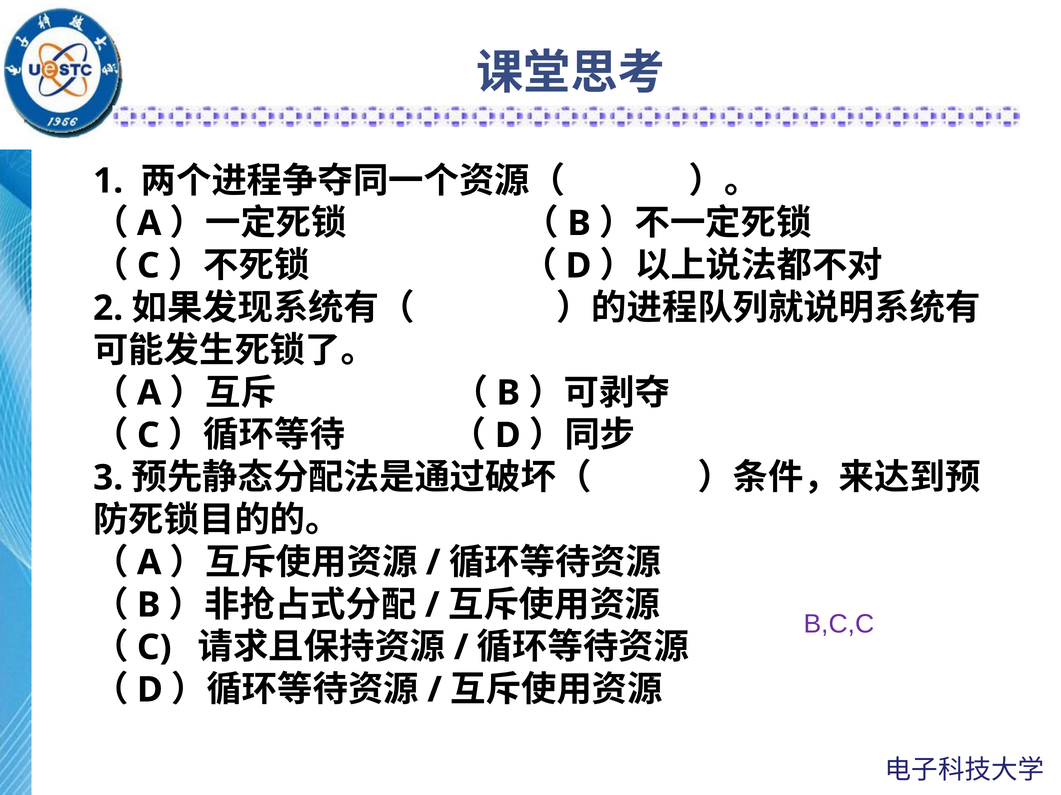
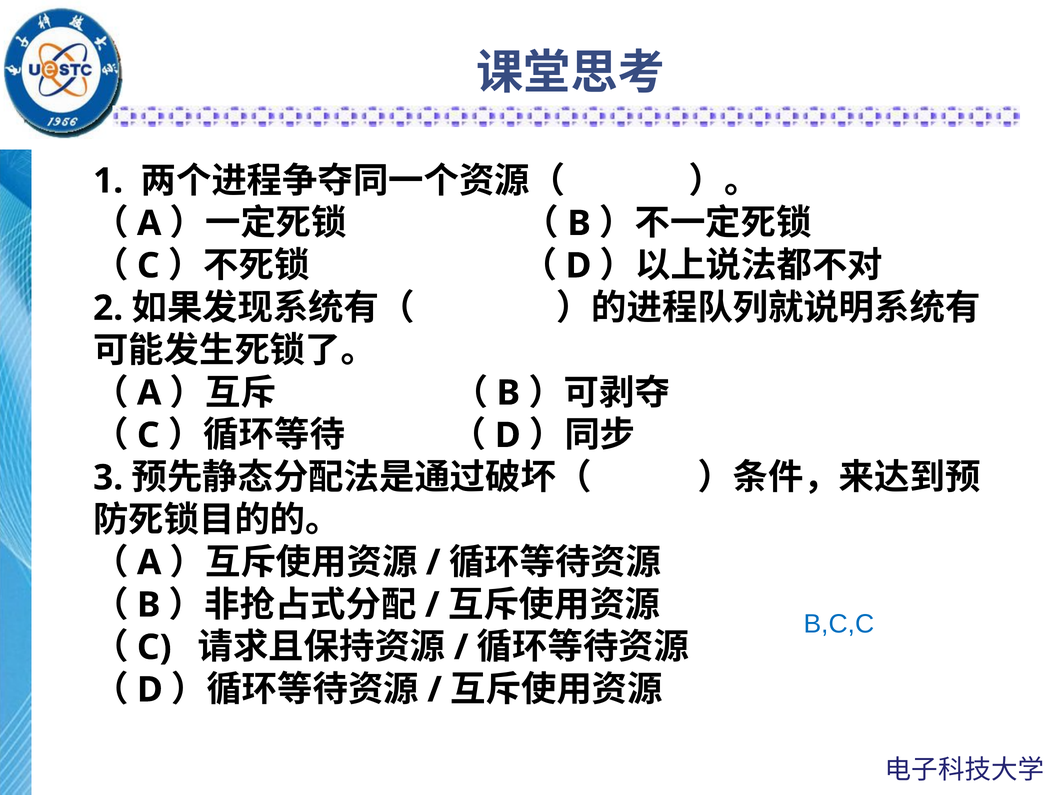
B,C,C colour: purple -> blue (839, 624)
